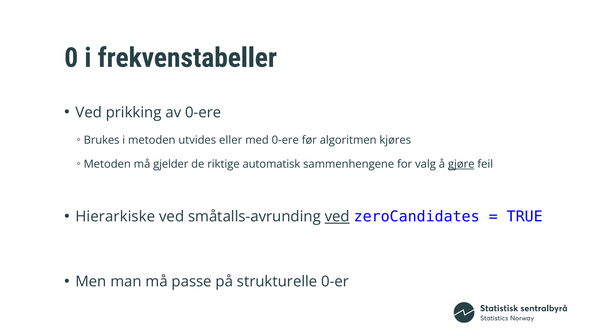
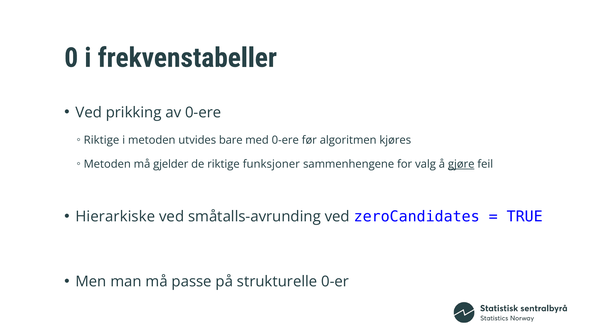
Brukes: Brukes -> Riktige (101, 140)
eller: eller -> bare (231, 140)
automatisk: automatisk -> funksjoner (271, 164)
ved underline: present -> none (337, 217)
